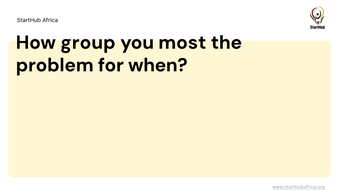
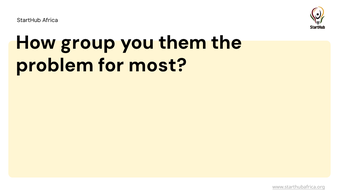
most: most -> them (182, 42)
when: when -> most (158, 65)
